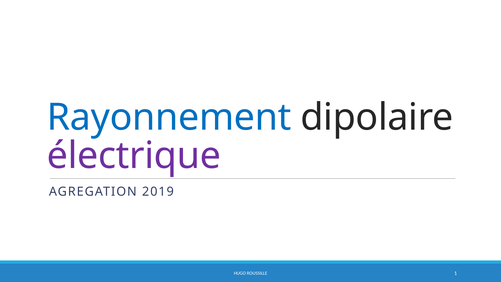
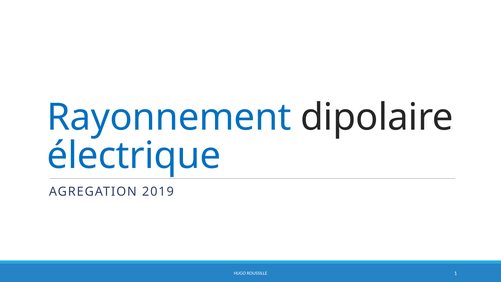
électrique colour: purple -> blue (134, 156)
